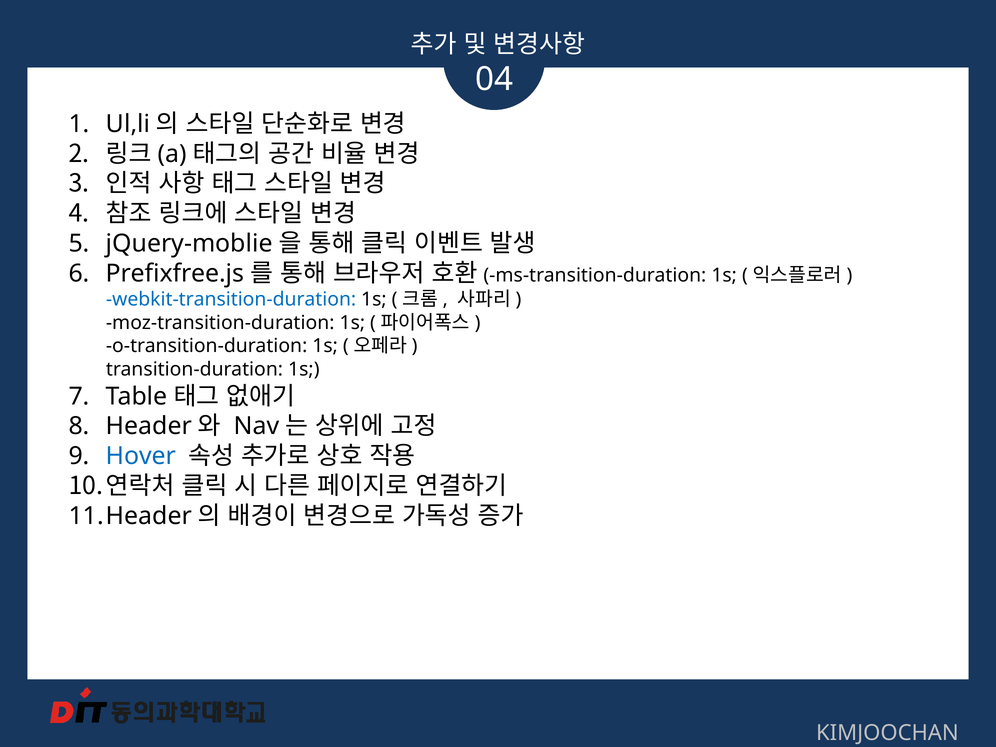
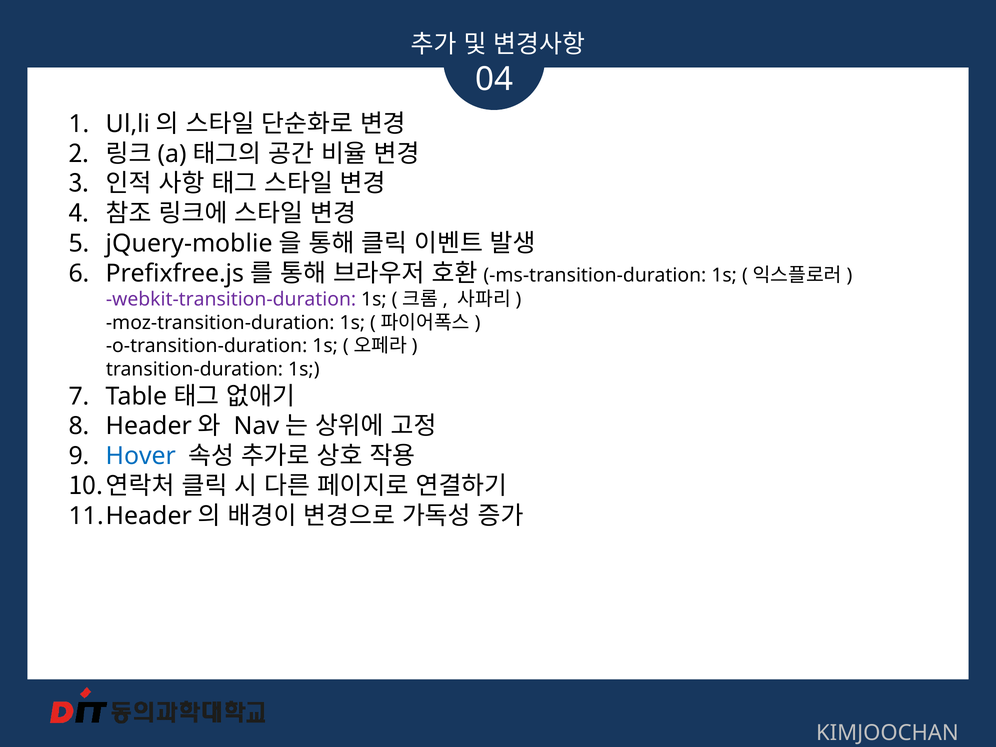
webkit-transition-duration colour: blue -> purple (231, 300)
